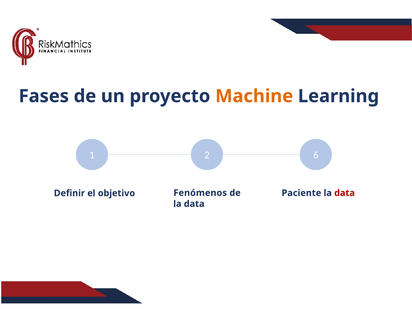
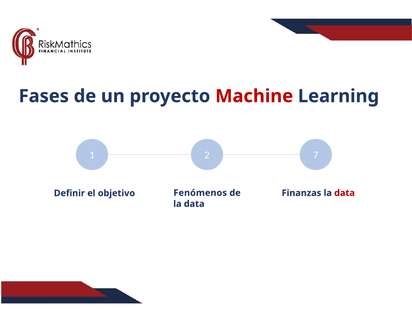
Machine colour: orange -> red (254, 96)
6: 6 -> 7 (316, 155)
Paciente: Paciente -> Finanzas (301, 193)
